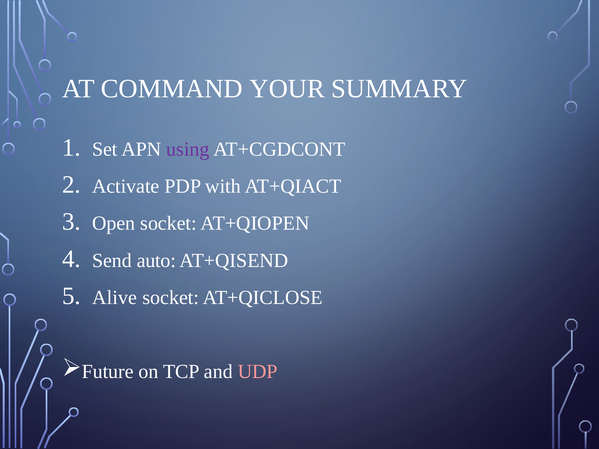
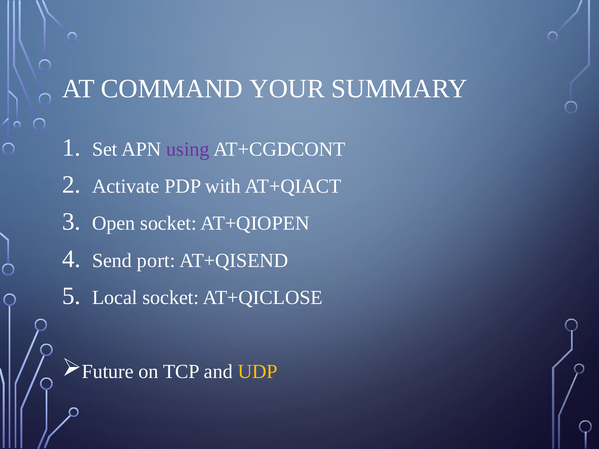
auto: auto -> port (156, 261)
Alive: Alive -> Local (115, 298)
UDP colour: pink -> yellow (258, 372)
